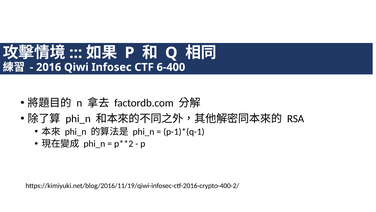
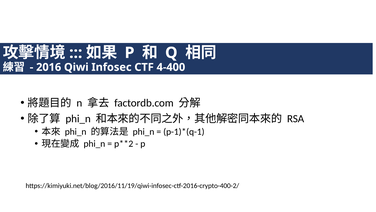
6-400: 6-400 -> 4-400 (171, 67)
